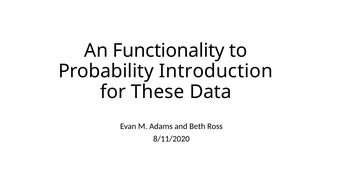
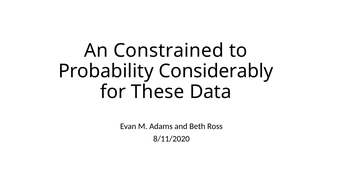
Functionality: Functionality -> Constrained (168, 51)
Introduction: Introduction -> Considerably (216, 71)
